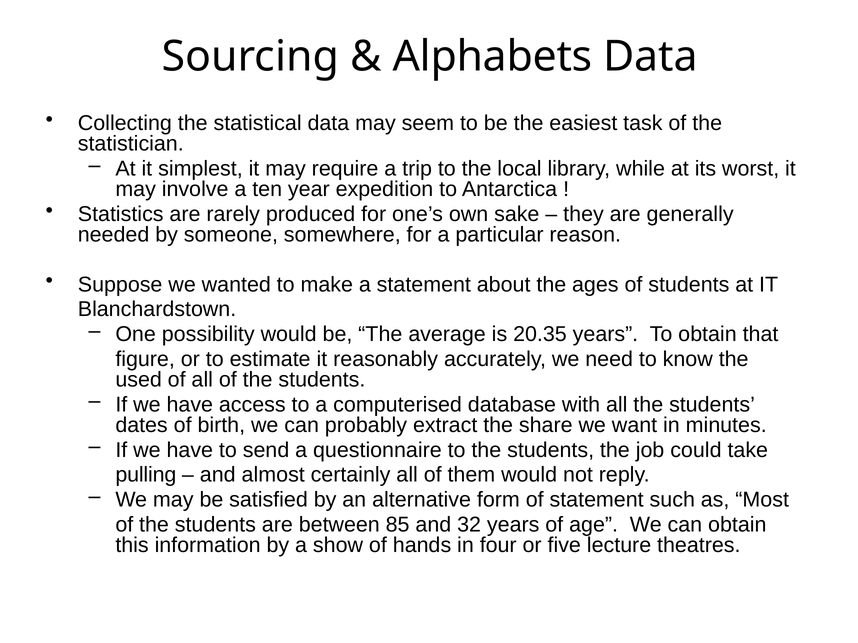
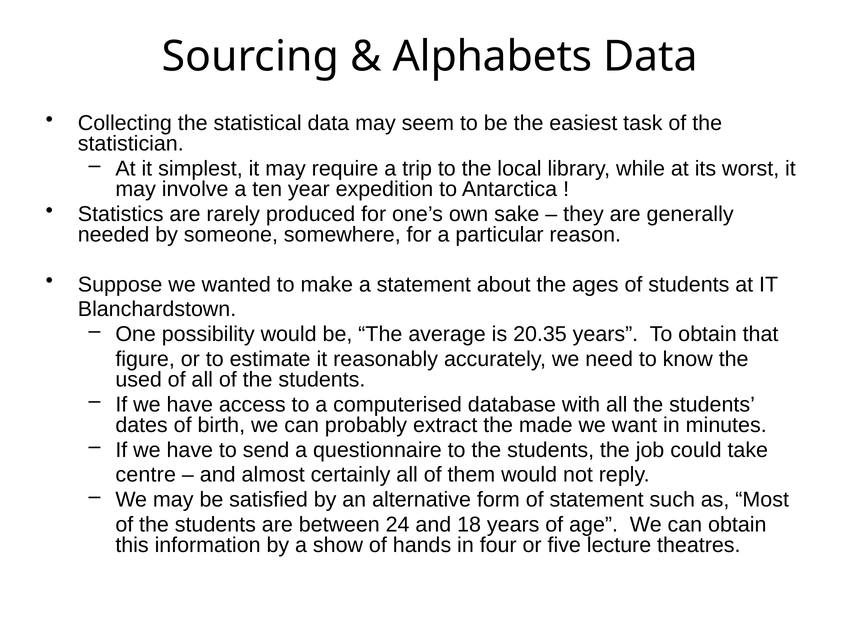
share: share -> made (546, 426)
pulling: pulling -> centre (146, 475)
85: 85 -> 24 (398, 525)
32: 32 -> 18 (469, 525)
